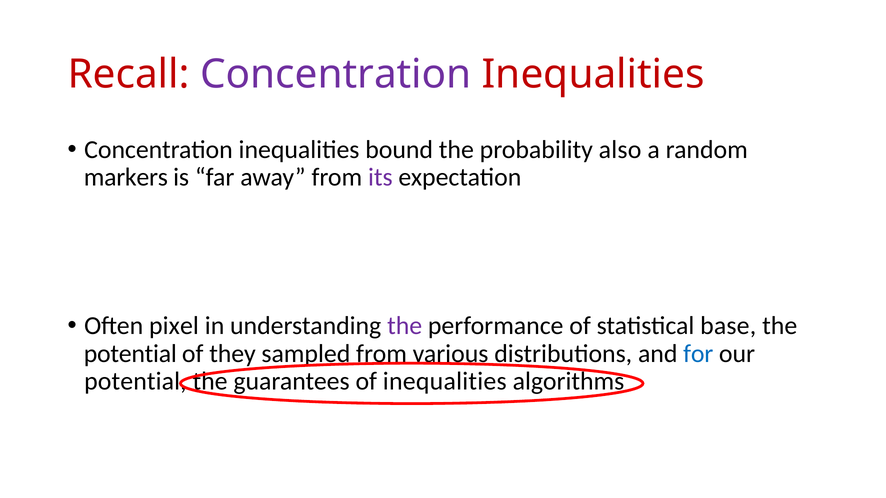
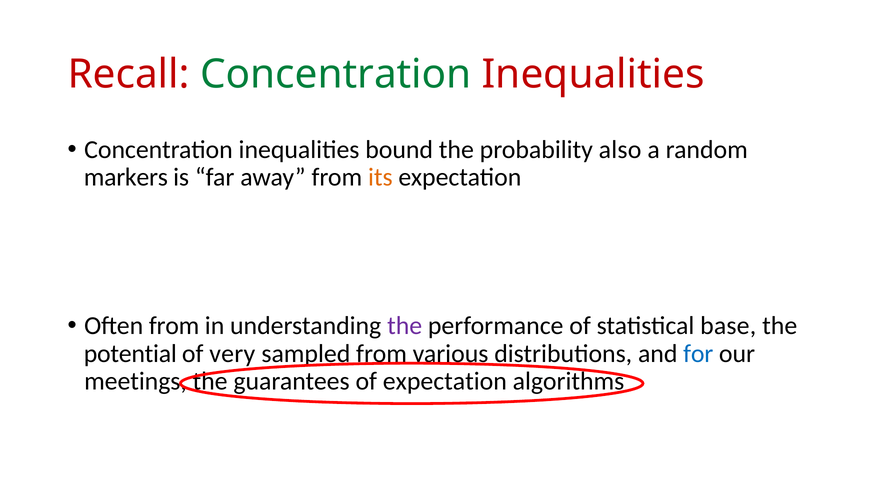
Concentration colour: purple -> green (336, 74)
its colour: purple -> orange (380, 178)
Often pixel: pixel -> from (174, 326)
they: they -> very (232, 354)
potential: potential -> meetings (135, 382)
of inequalities: inequalities -> expectation (445, 382)
